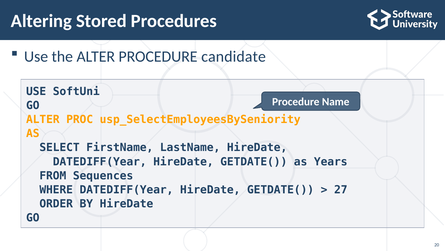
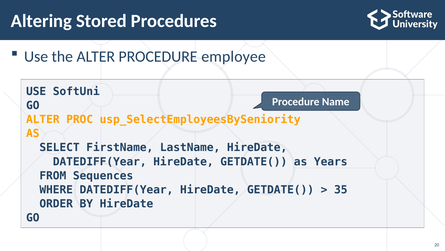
candidate: candidate -> employee (234, 56)
27: 27 -> 35 (341, 189)
